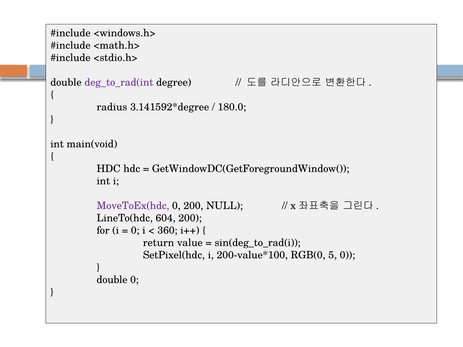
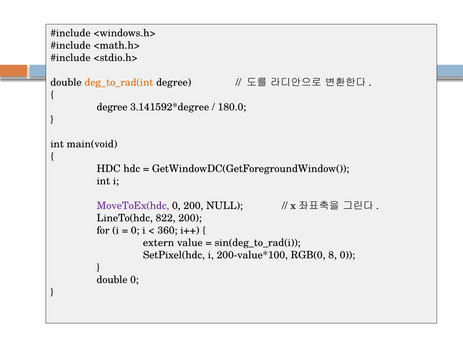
deg_to_rad(int colour: purple -> orange (119, 83)
radius: radius -> degree (112, 107)
604: 604 -> 822 (166, 218)
return: return -> extern (159, 243)
5: 5 -> 8 (333, 255)
